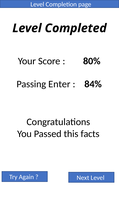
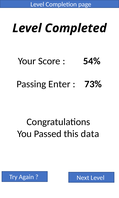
80%: 80% -> 54% (92, 61)
84%: 84% -> 73% (93, 84)
facts: facts -> data (90, 134)
